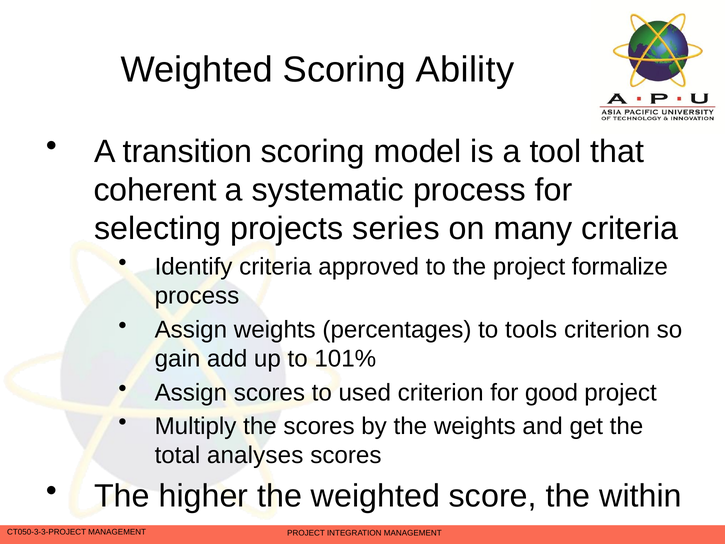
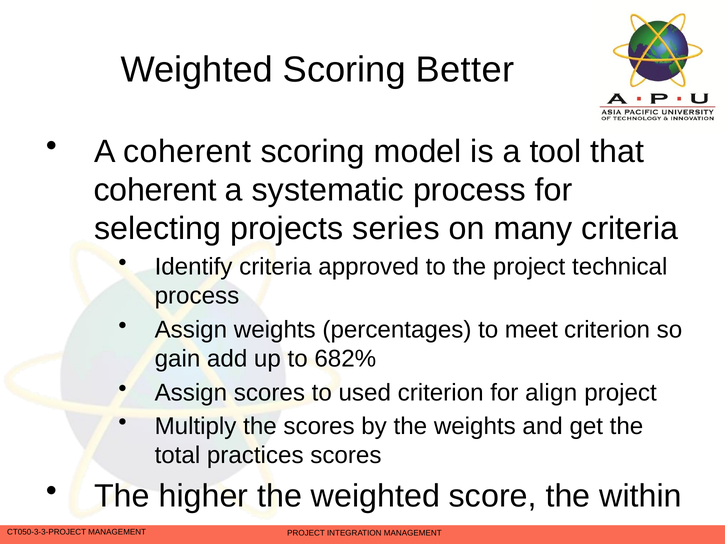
Ability: Ability -> Better (465, 70)
A transition: transition -> coherent (187, 151)
formalize: formalize -> technical (620, 267)
tools: tools -> meet (531, 330)
101%: 101% -> 682% (345, 359)
good: good -> align (551, 392)
analyses: analyses -> practices (255, 455)
